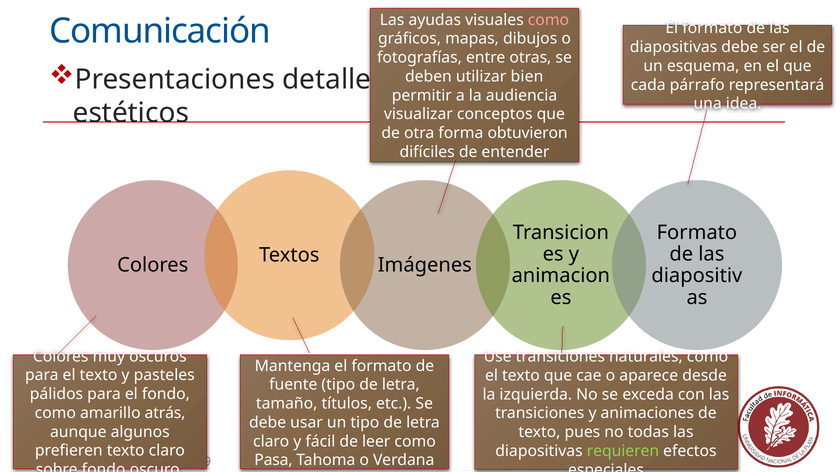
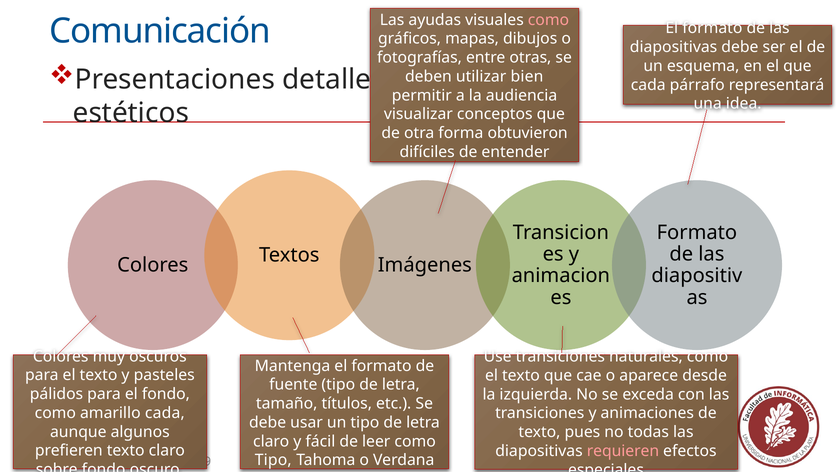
amarillo atrás: atrás -> cada (165, 413)
requieren colour: light green -> pink (623, 451)
Pasa: Pasa -> Tipo (273, 461)
